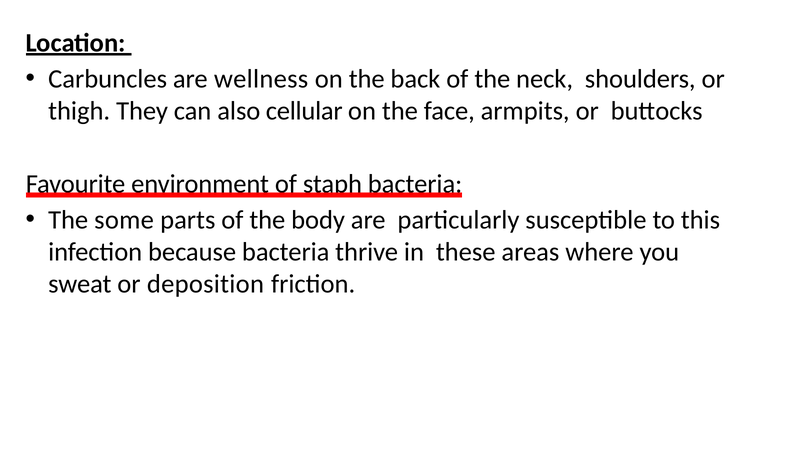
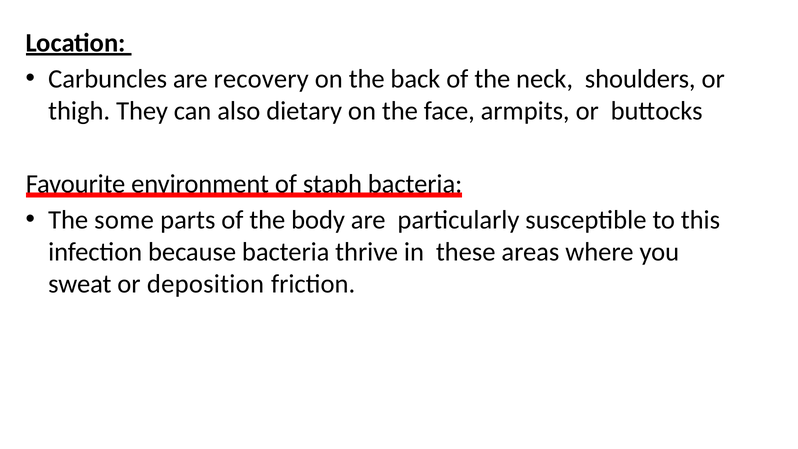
wellness: wellness -> recovery (261, 79)
cellular: cellular -> dietary (304, 111)
